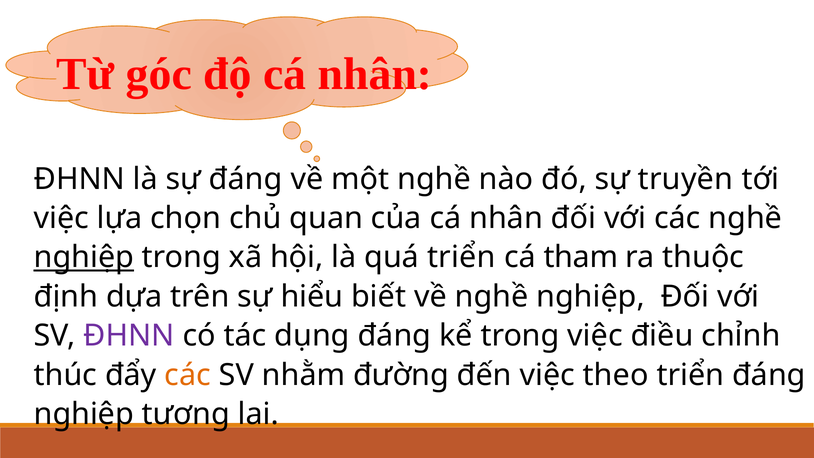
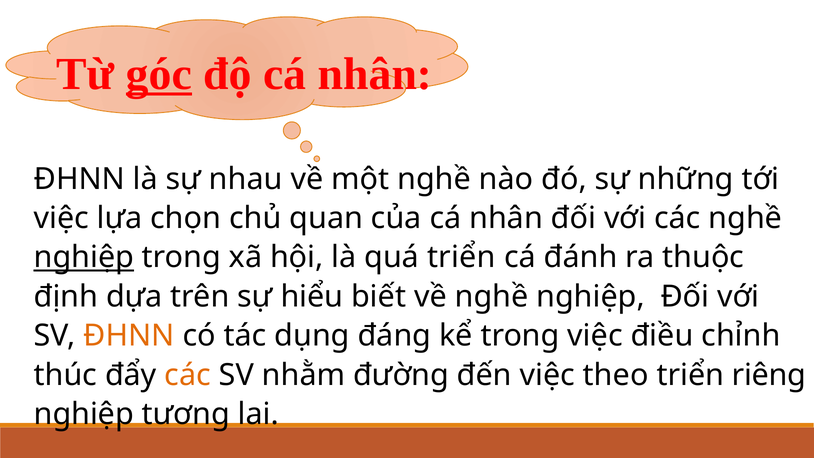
góc underline: none -> present (159, 74)
sự đáng: đáng -> nhau (246, 179)
truyền: truyền -> những (686, 179)
tham: tham -> đánh (581, 257)
ĐHNN colour: purple -> orange (129, 336)
triển đáng: đáng -> riêng (769, 375)
